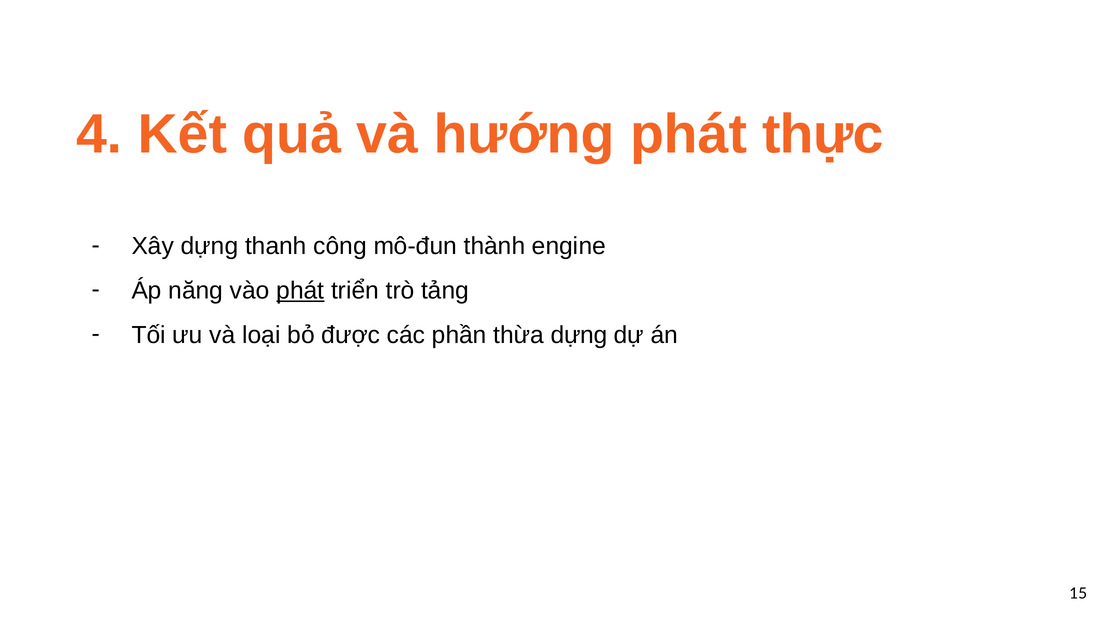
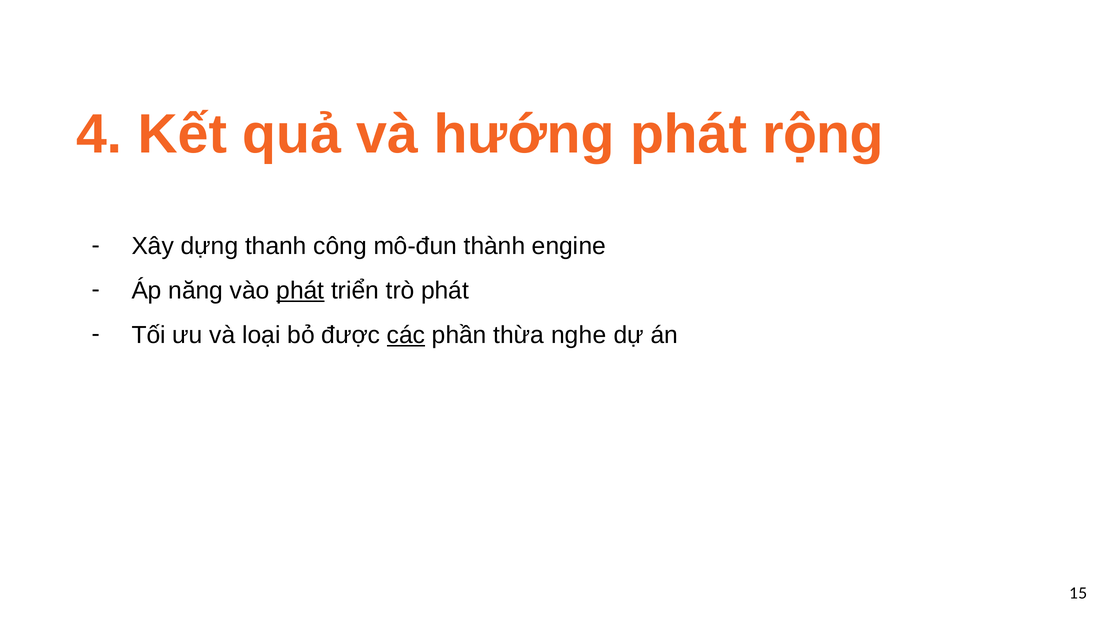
thực: thực -> rộng (823, 135)
trò tảng: tảng -> phát (445, 291)
các underline: none -> present (406, 335)
thừa dựng: dựng -> nghe (579, 335)
